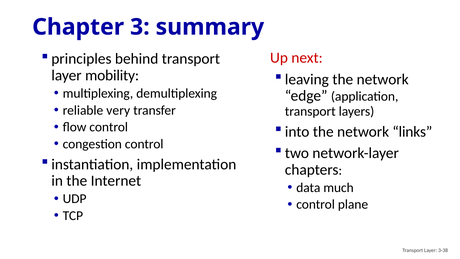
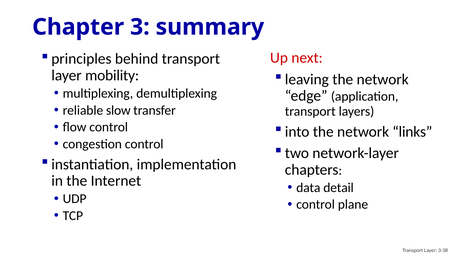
very: very -> slow (118, 110)
much: much -> detail (339, 187)
